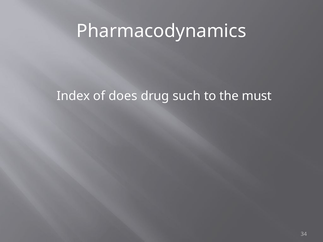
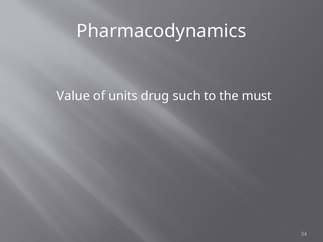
Index: Index -> Value (73, 96)
does: does -> units (123, 96)
